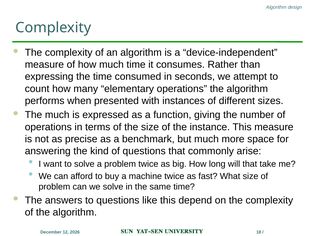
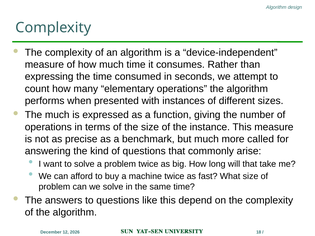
space: space -> called (261, 139)
